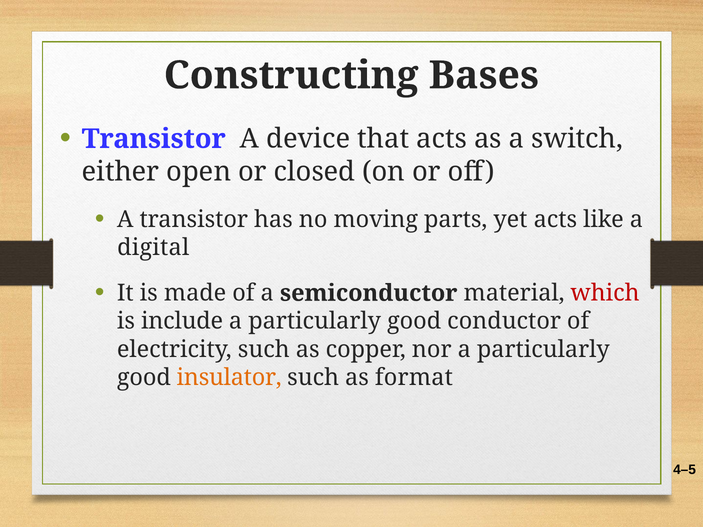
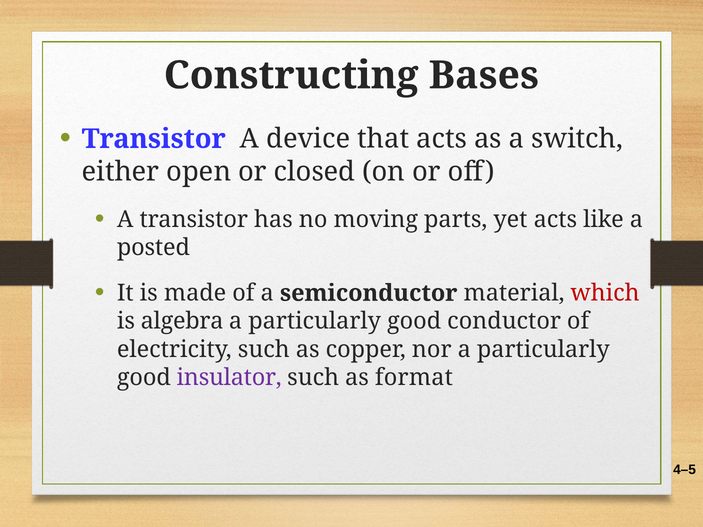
digital: digital -> posted (153, 248)
include: include -> algebra (182, 321)
insulator colour: orange -> purple (229, 378)
